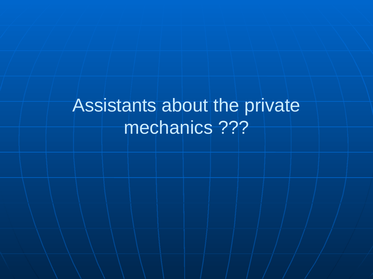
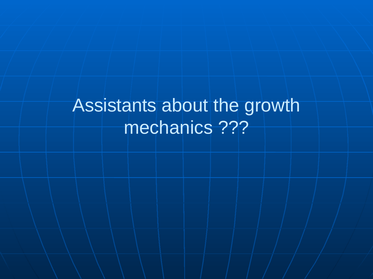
private: private -> growth (272, 106)
